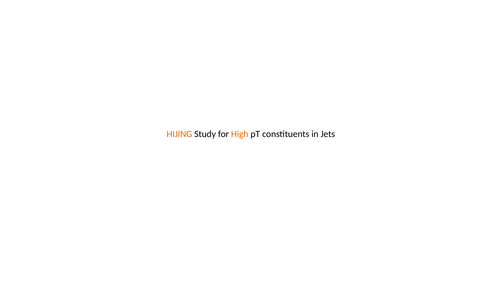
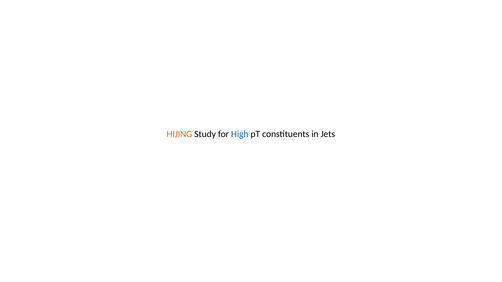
High colour: orange -> blue (240, 134)
